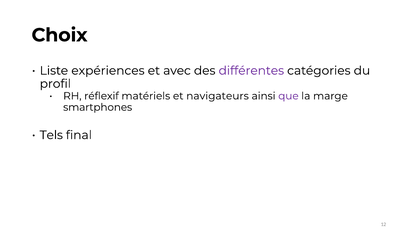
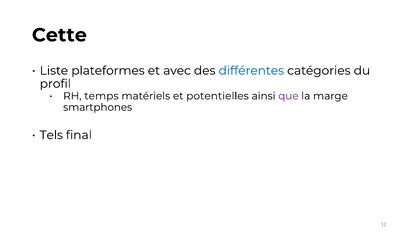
Choix: Choix -> Cette (59, 35)
expériences: expériences -> plateformes (108, 71)
différentes colour: purple -> blue (251, 71)
réflexif: réflexif -> temps (101, 96)
navigateurs: navigateurs -> potentielles (218, 96)
